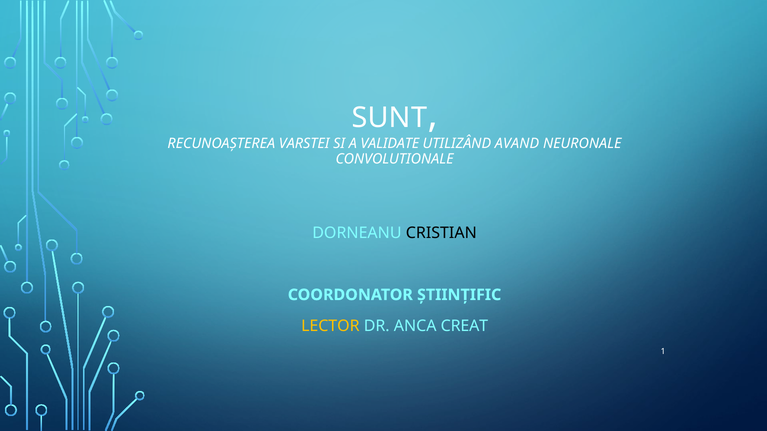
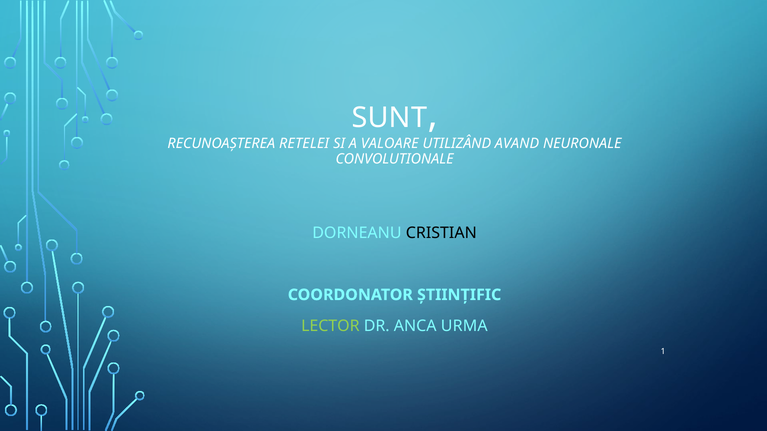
VARSTEI: VARSTEI -> RETELEI (304, 143)
VALIDATE: VALIDATE -> VALOARE (390, 143)
LECTOR colour: yellow -> light green (330, 326)
CREAT: CREAT -> URMA (464, 326)
